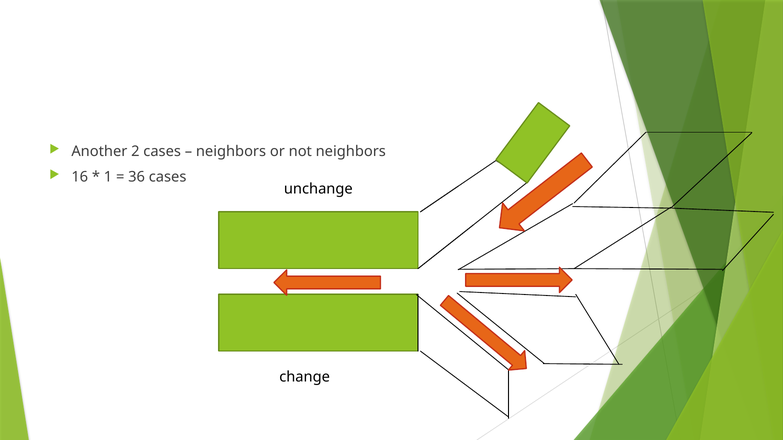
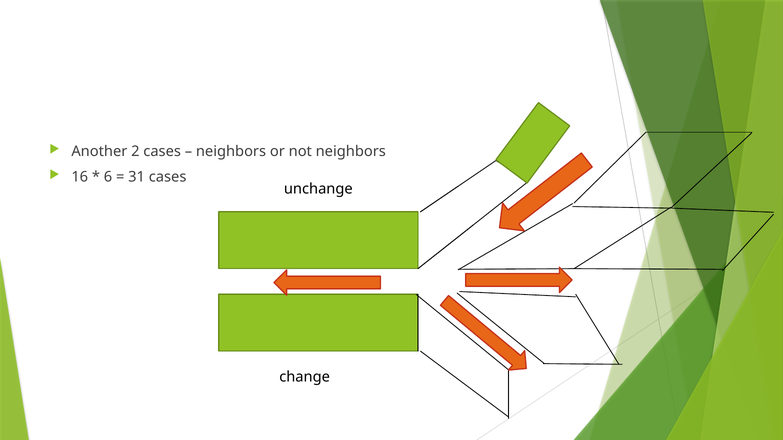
1: 1 -> 6 (108, 177)
36: 36 -> 31 (137, 177)
